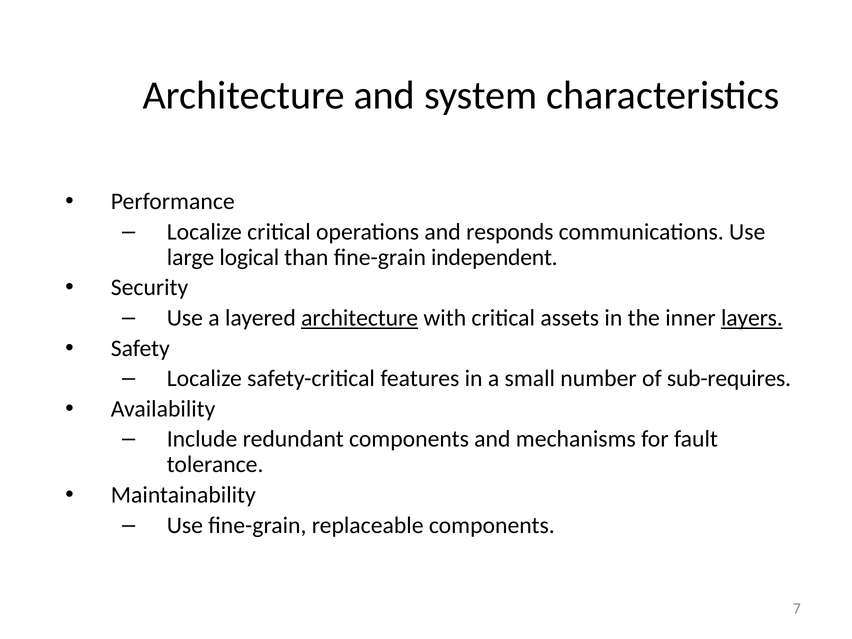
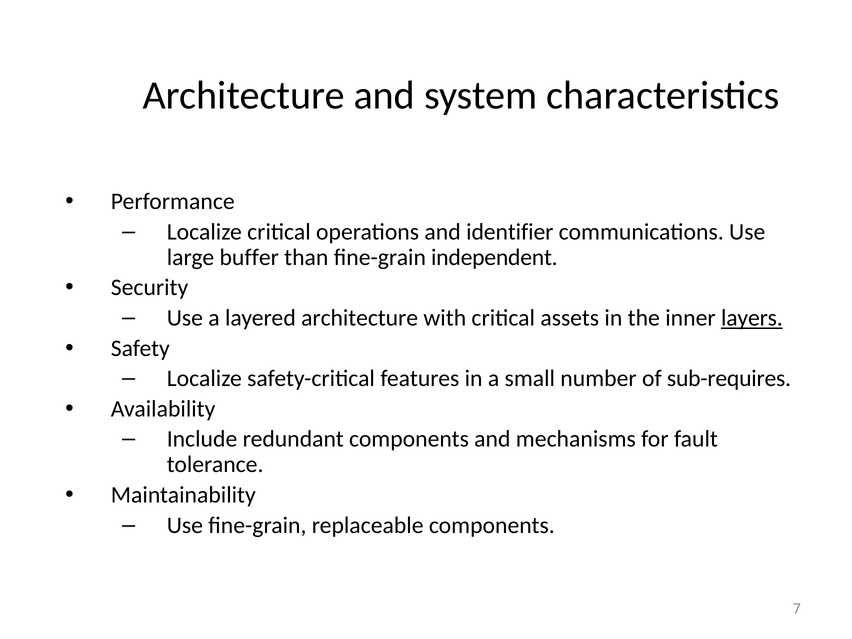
responds: responds -> identifier (510, 232)
logical: logical -> buffer (249, 257)
architecture underline: present -> none (360, 318)
